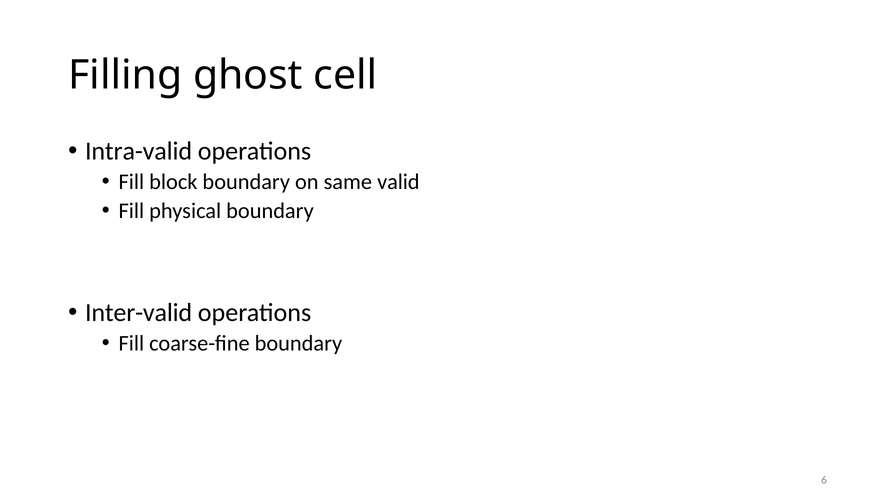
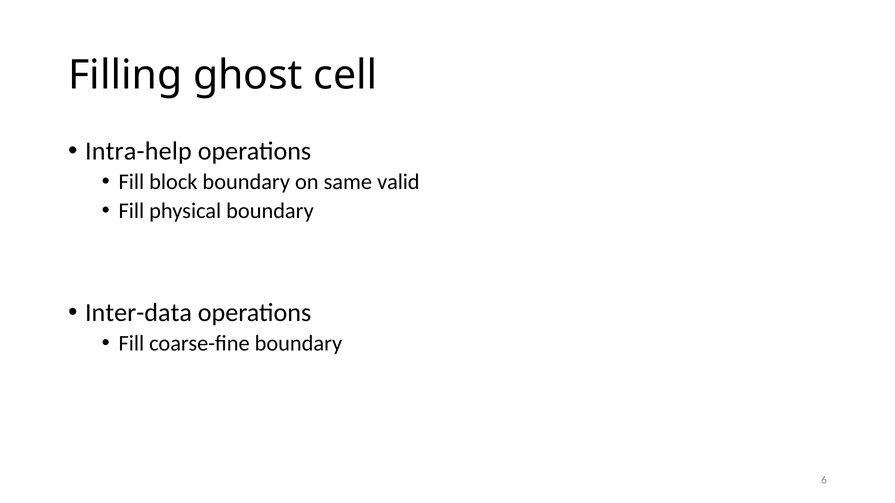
Intra-valid: Intra-valid -> Intra-help (138, 151)
Inter-valid: Inter-valid -> Inter-data (138, 313)
